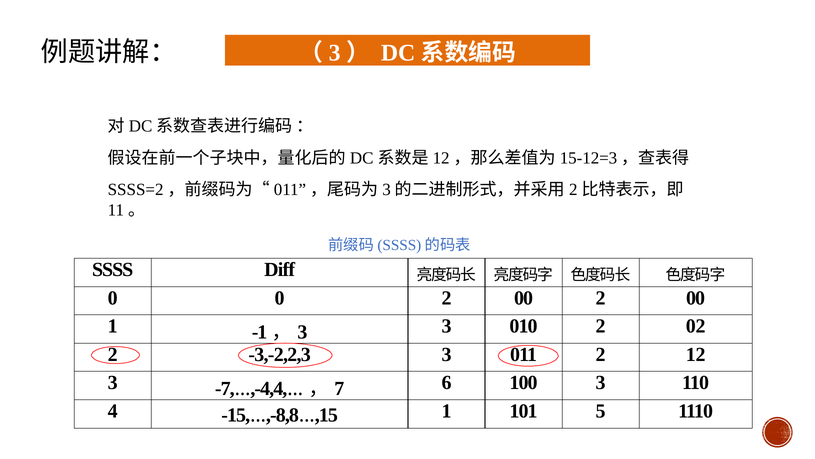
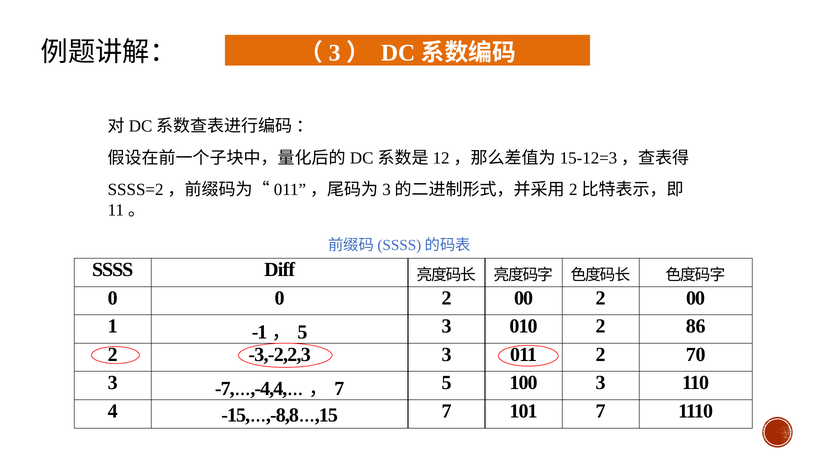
3: 3 -> 5 (302, 332)
02: 02 -> 86 (696, 326)
12: 12 -> 70 (696, 354)
6: 6 -> 5 (447, 382)
1: 1 -> 7 (447, 411)
101 5: 5 -> 7 (601, 411)
